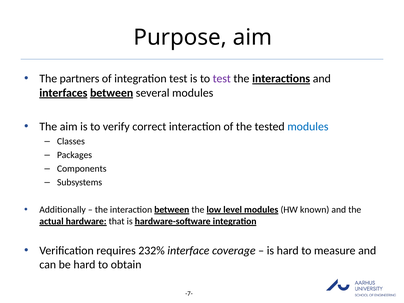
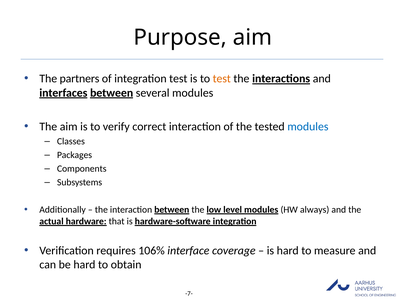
test colour: purple -> orange (222, 79)
known: known -> always (315, 210)
232%: 232% -> 106% (152, 251)
